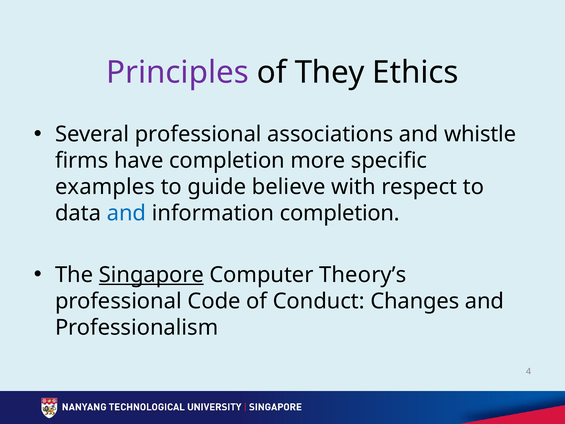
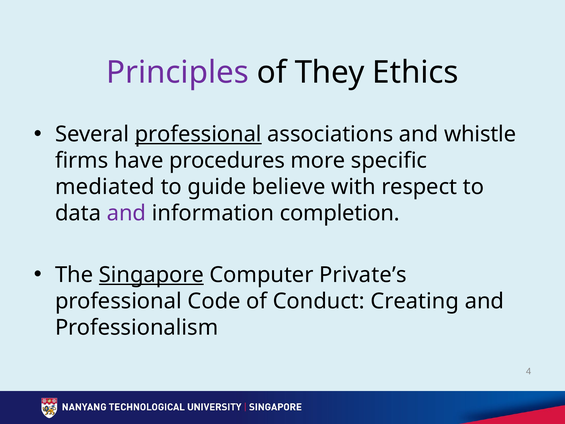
professional underline: none -> present (198, 134)
have completion: completion -> procedures (227, 161)
examples: examples -> mediated (105, 187)
and colour: blue -> purple (126, 213)
Theory’s: Theory’s -> Private’s (363, 275)
Changes: Changes -> Creating (415, 301)
